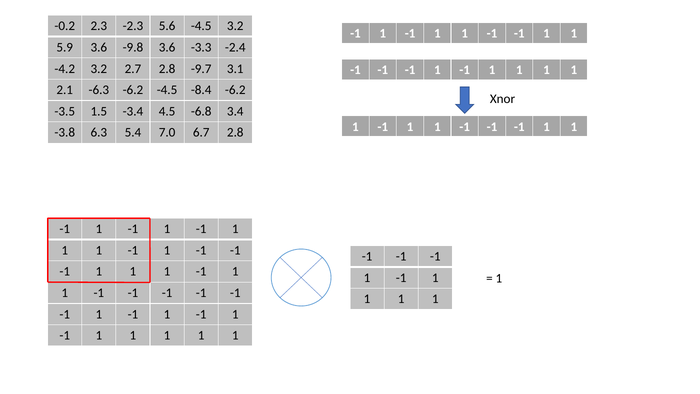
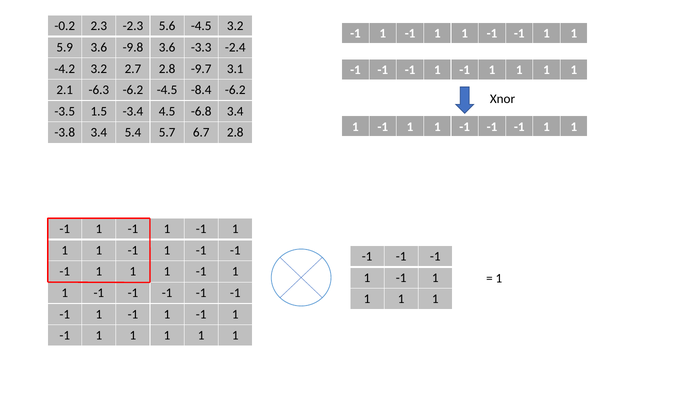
-3.8 6.3: 6.3 -> 3.4 (99, 132)
7.0: 7.0 -> 5.7 (167, 132)
